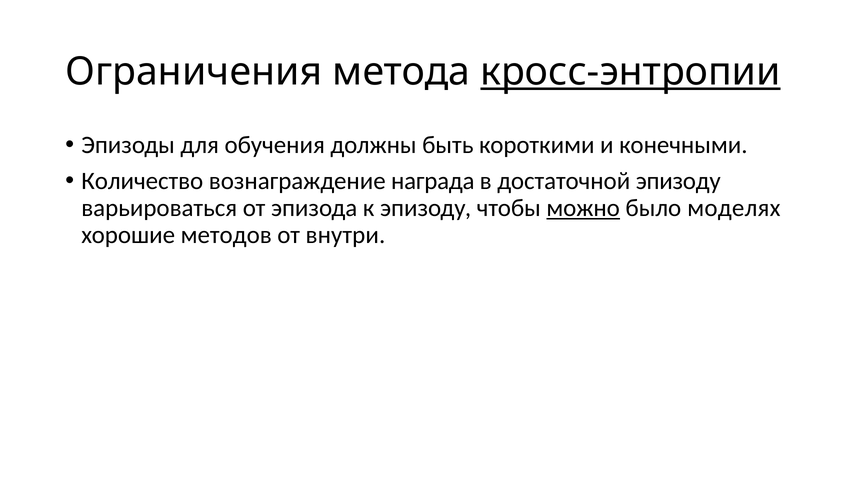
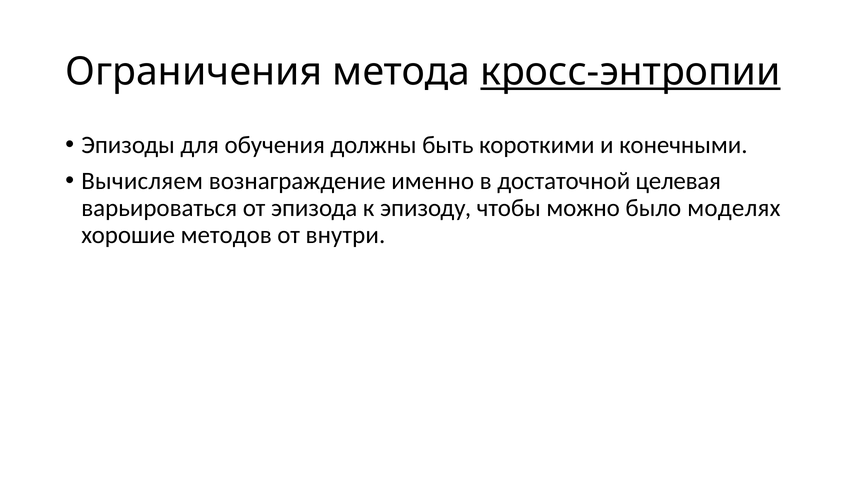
Количество: Количество -> Вычисляем (142, 181)
награда: награда -> именно (433, 181)
достаточной эпизоду: эпизоду -> целевая (678, 181)
можно underline: present -> none (583, 208)
